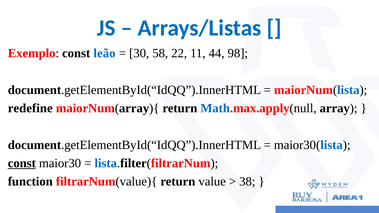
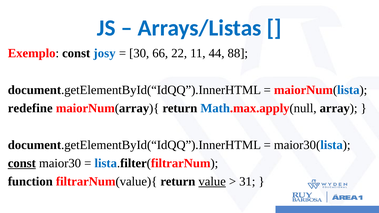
leão: leão -> josy (105, 53)
58: 58 -> 66 (160, 53)
98: 98 -> 88 (238, 53)
value underline: none -> present (212, 182)
38: 38 -> 31 (247, 182)
